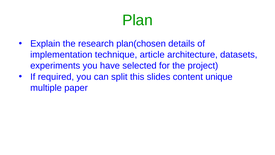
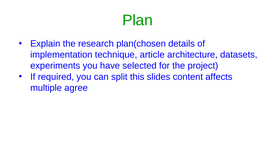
unique: unique -> affects (219, 77)
paper: paper -> agree (76, 88)
